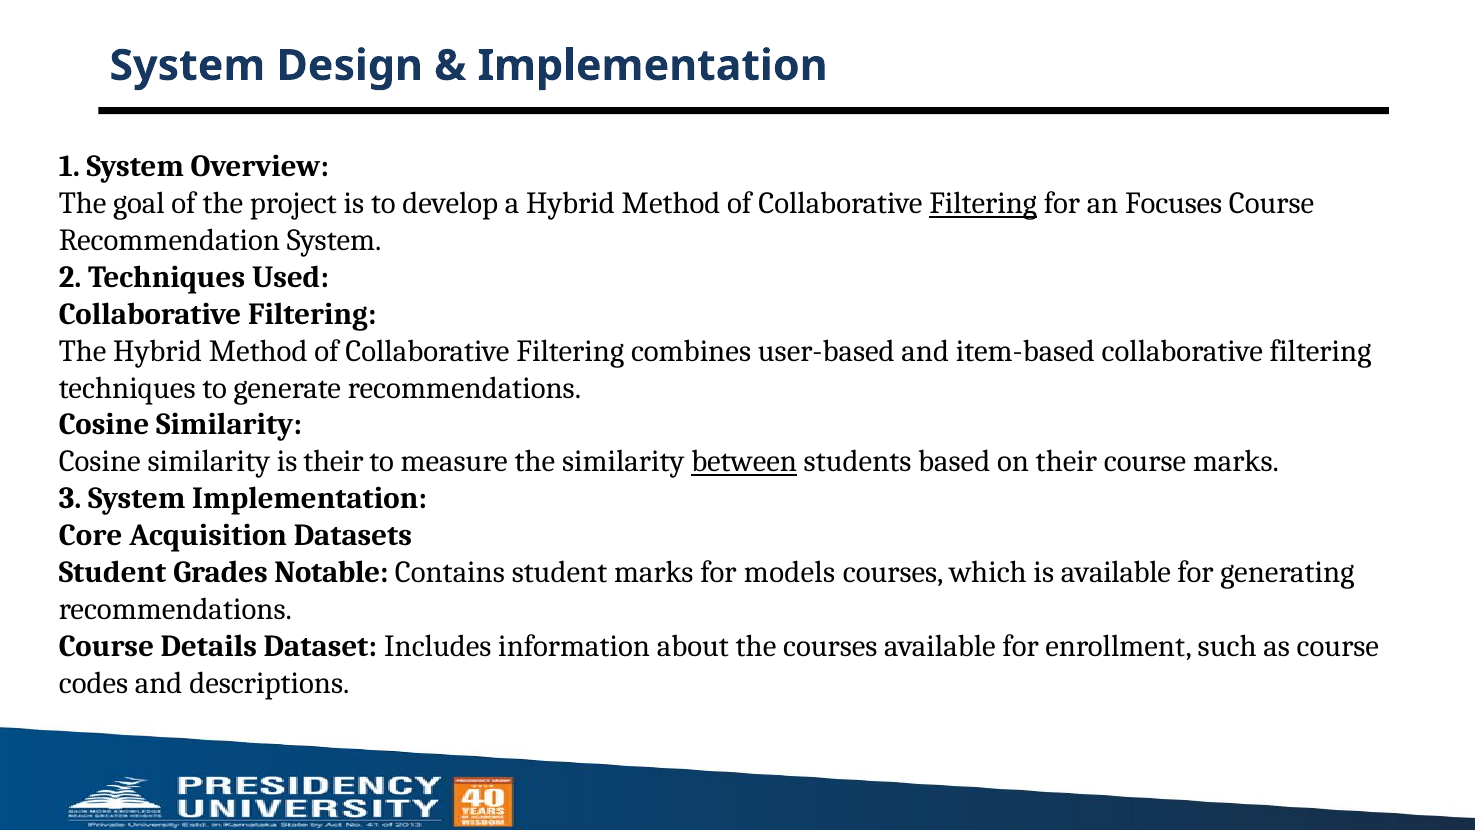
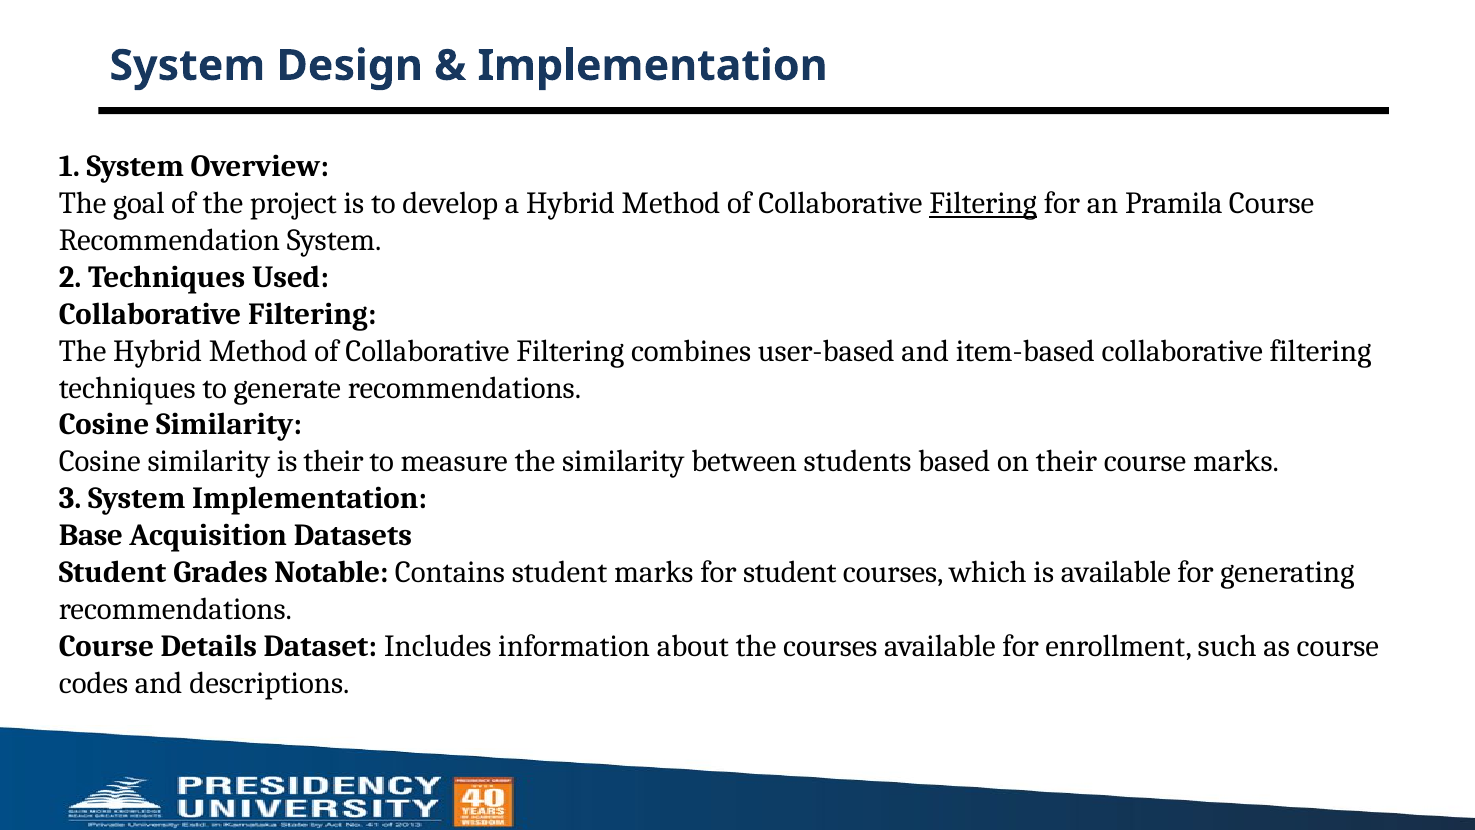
Focuses: Focuses -> Pramila (1174, 203)
between underline: present -> none (744, 462)
Core: Core -> Base (91, 535)
for models: models -> student (790, 572)
